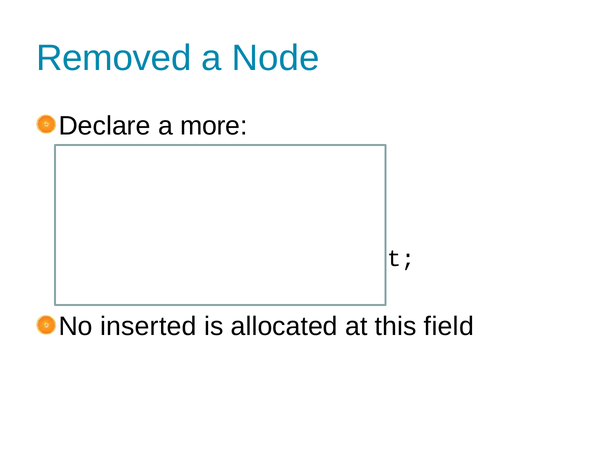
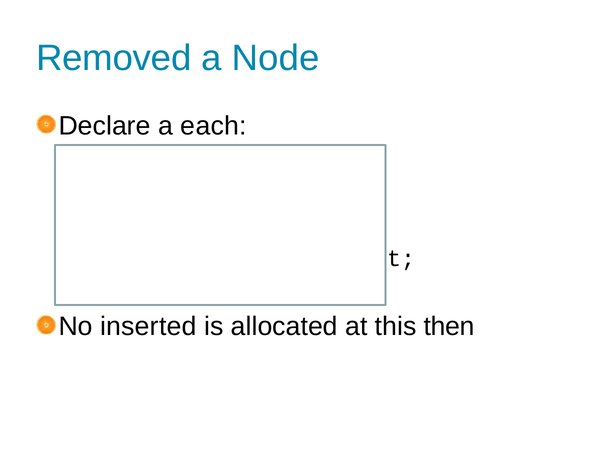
more: more -> each (214, 126)
field: field -> then (449, 327)
